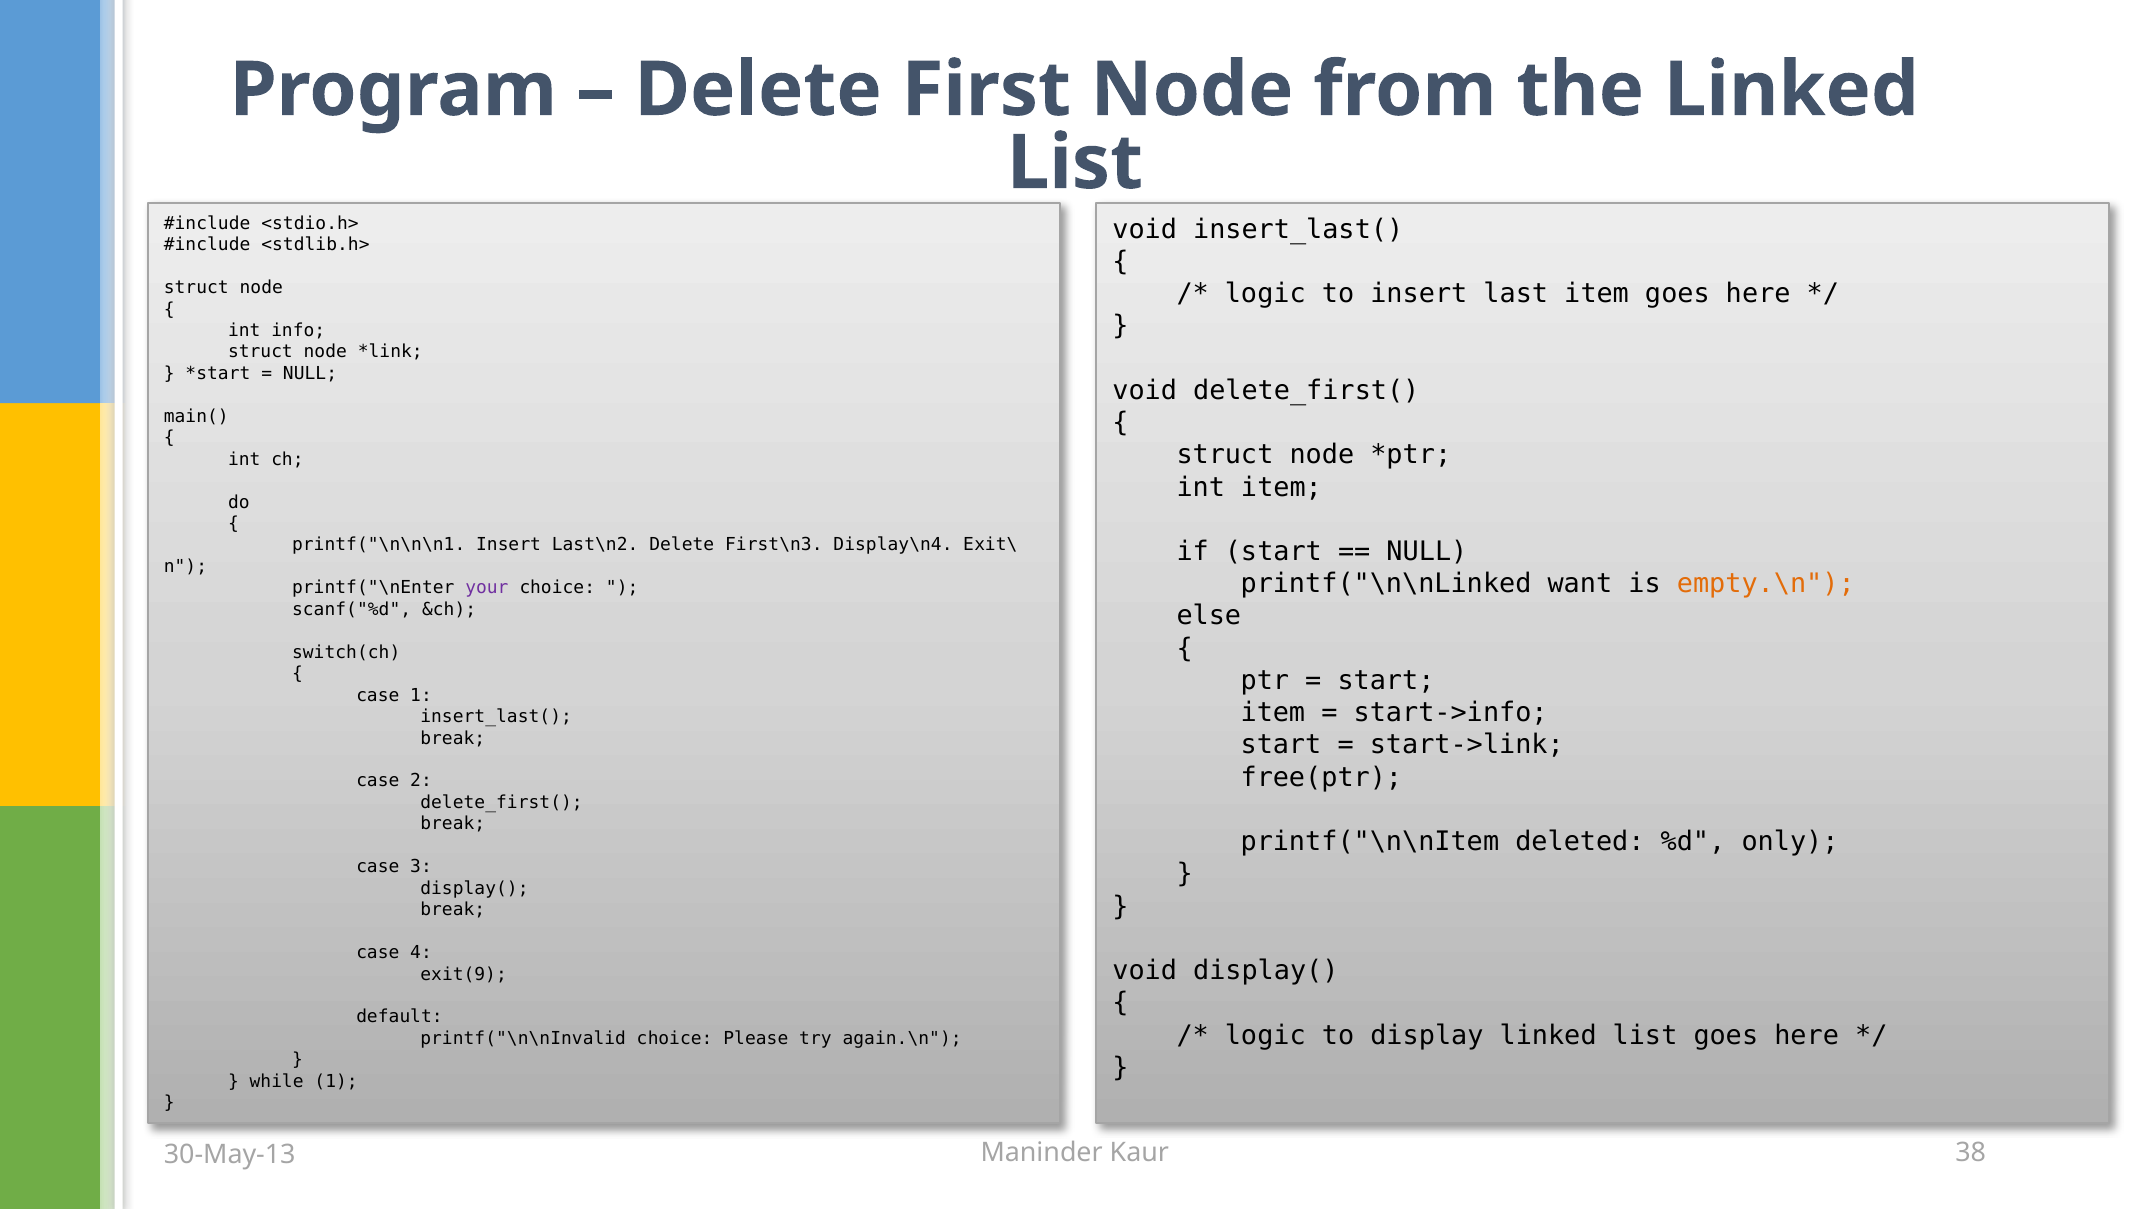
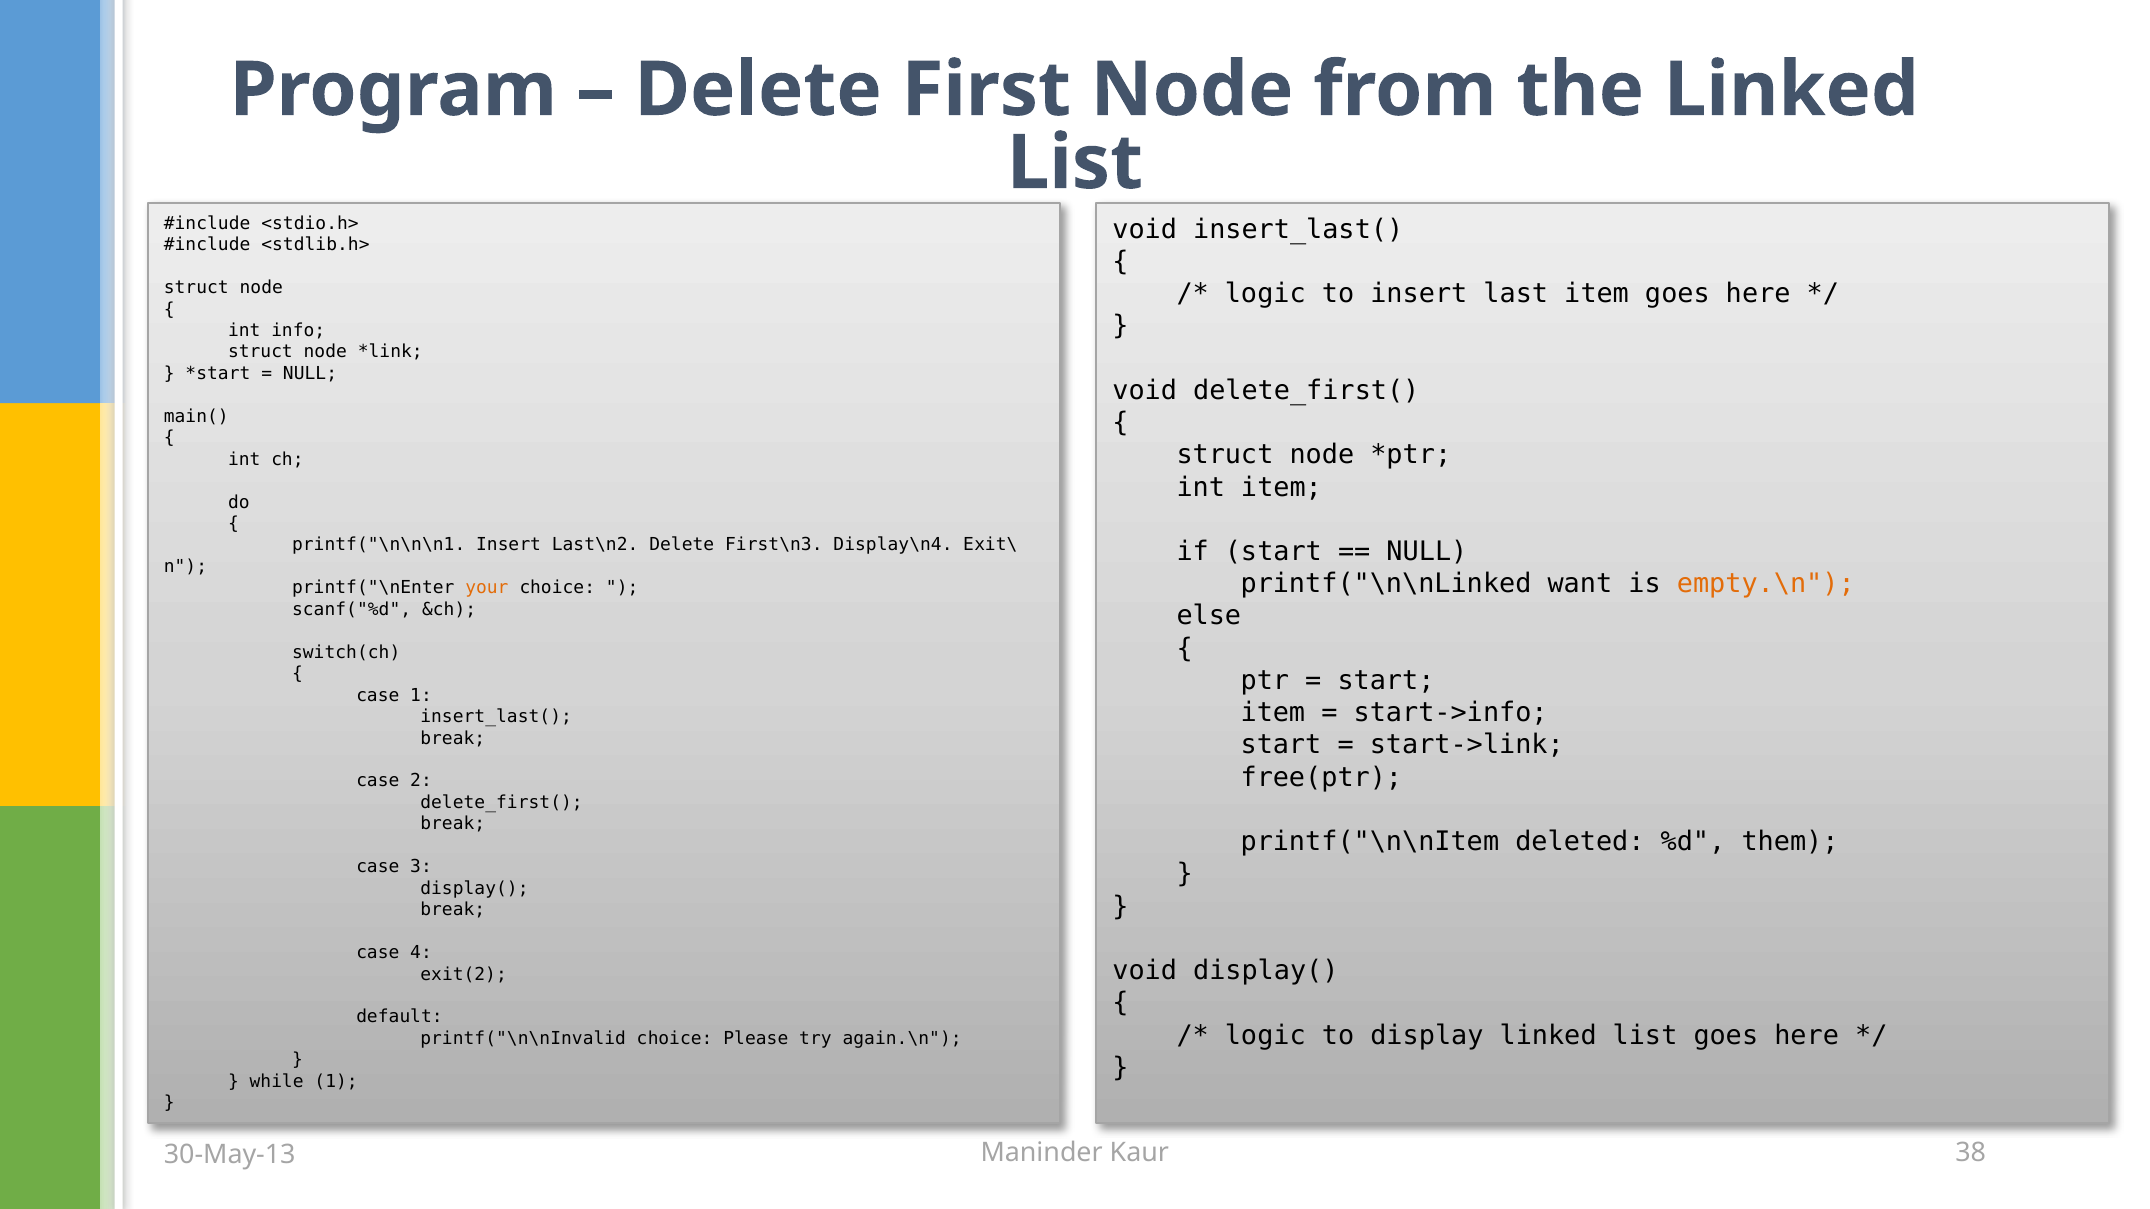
your colour: purple -> orange (487, 588)
only: only -> them (1790, 842)
exit(9: exit(9 -> exit(2 (464, 974)
